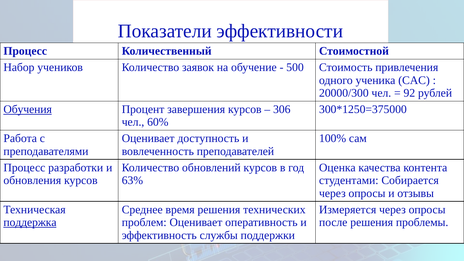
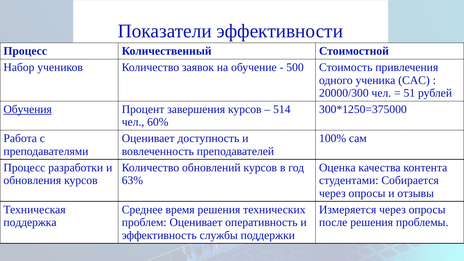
92: 92 -> 51 (409, 93)
306: 306 -> 514 (282, 109)
поддержка underline: present -> none (30, 222)
